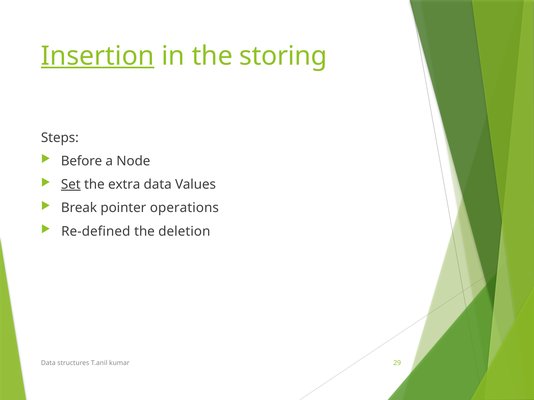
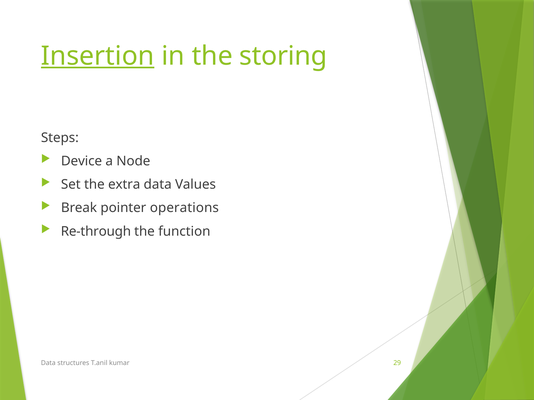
Before: Before -> Device (82, 161)
Set underline: present -> none (71, 185)
Re-defined: Re-defined -> Re-through (96, 232)
deletion: deletion -> function (184, 232)
